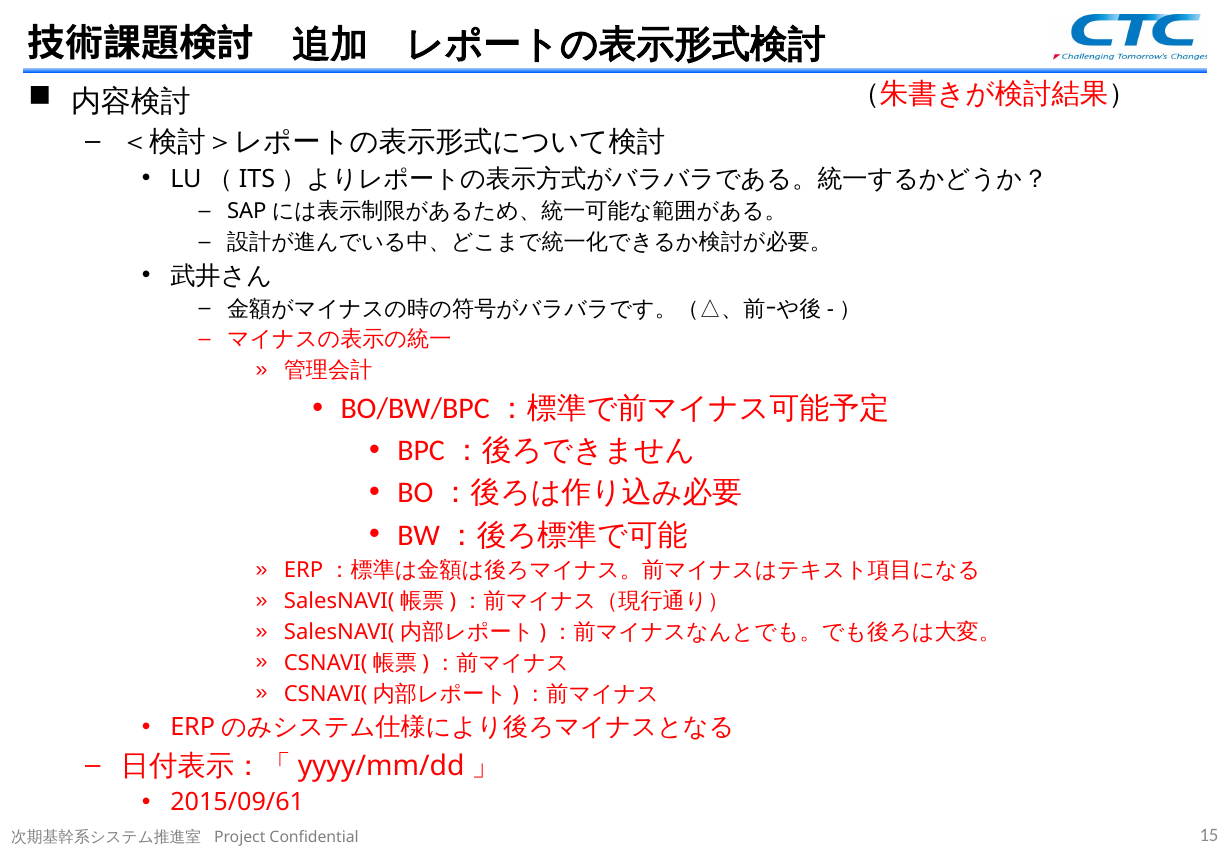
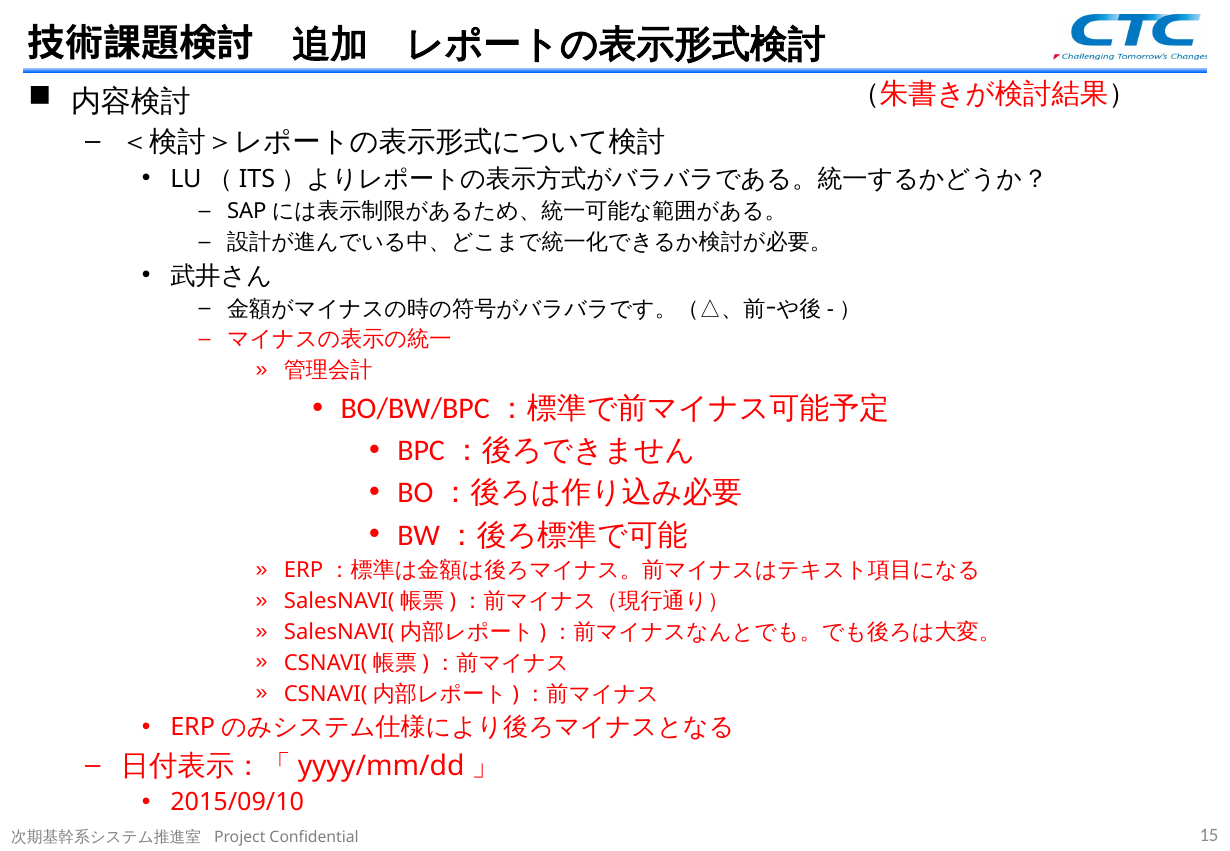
2015/09/61: 2015/09/61 -> 2015/09/10 (237, 803)
